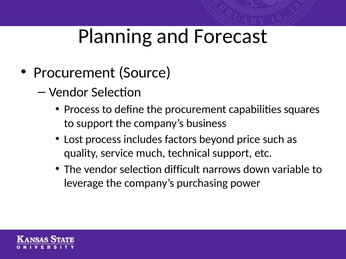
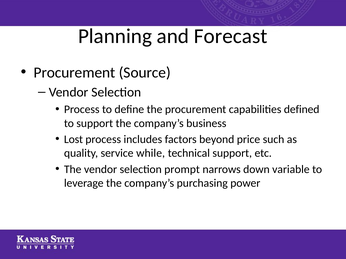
squares: squares -> defined (302, 110)
much: much -> while (151, 153)
difficult: difficult -> prompt (182, 170)
